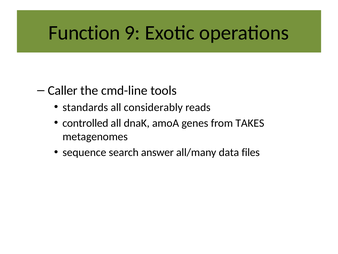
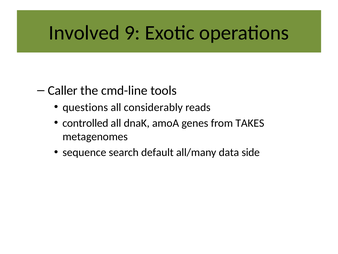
Function: Function -> Involved (84, 33)
standards: standards -> questions (85, 107)
answer: answer -> default (157, 152)
files: files -> side (251, 152)
